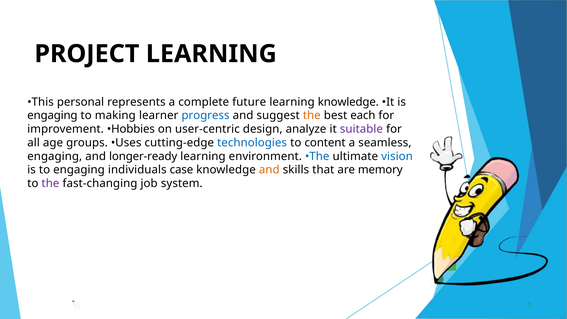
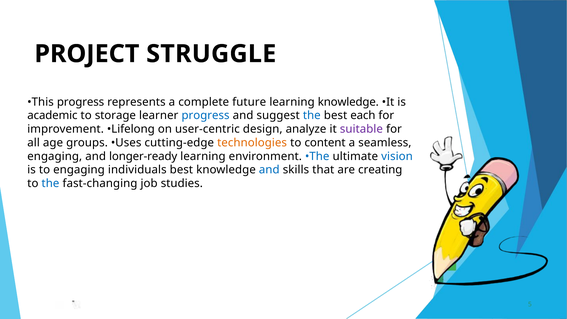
PROJECT LEARNING: LEARNING -> STRUGGLE (211, 54)
This personal: personal -> progress (81, 102)
engaging: engaging -> academic (52, 116)
making: making -> storage (115, 116)
the colour: orange -> blue (312, 116)
Hobbies: Hobbies -> Lifelong (131, 129)
technologies colour: blue -> orange (252, 143)
individuals case: case -> best (181, 170)
and colour: orange -> blue (269, 170)
memory: memory -> creating (380, 170)
the colour: purple -> blue (50, 183)
system: system -> studies (182, 183)
